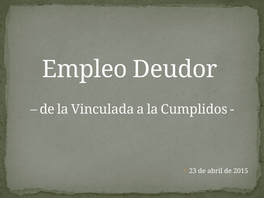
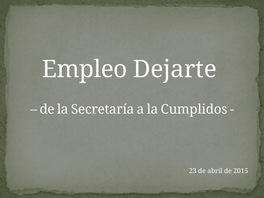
Deudor: Deudor -> Dejarte (175, 69)
Vinculada: Vinculada -> Secretaría (103, 109)
